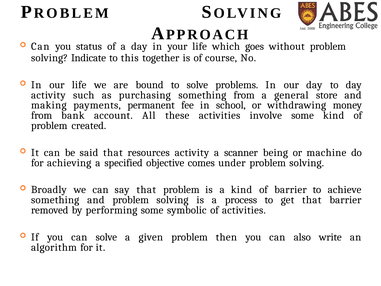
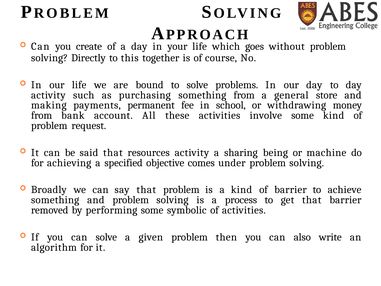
status: status -> create (89, 46)
Indicate: Indicate -> Directly (88, 58)
created: created -> request (89, 125)
scanner: scanner -> sharing (241, 152)
